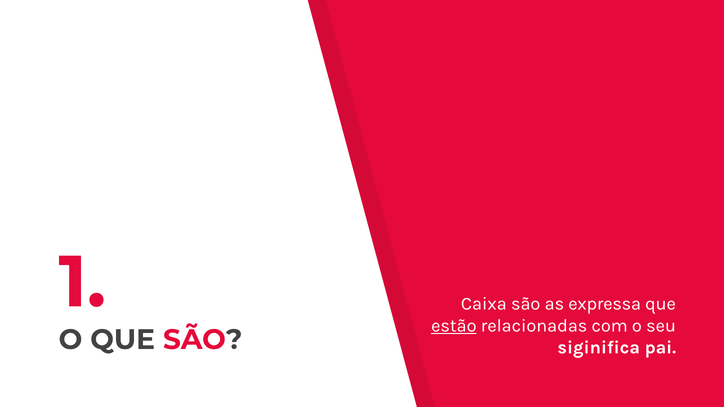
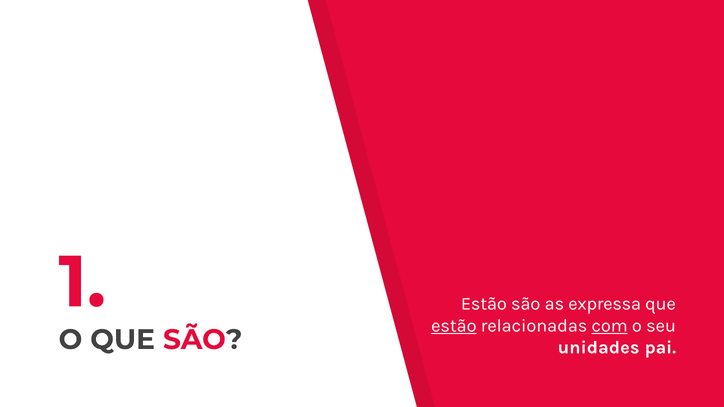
Caixa: Caixa -> Estão (484, 304)
com underline: none -> present (610, 326)
siginifica: siginifica -> unidades (599, 348)
